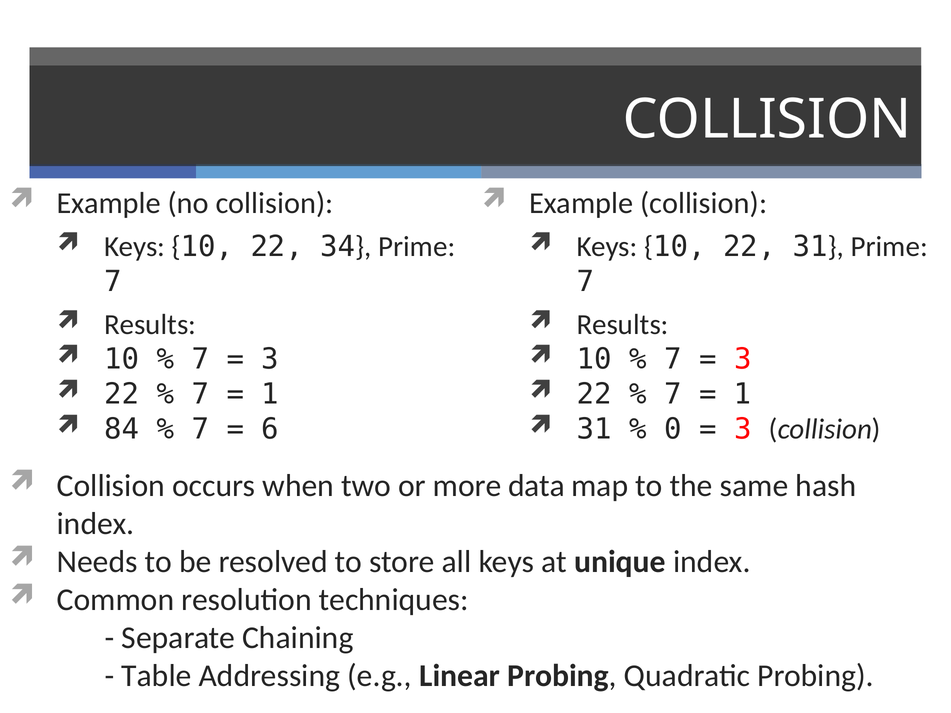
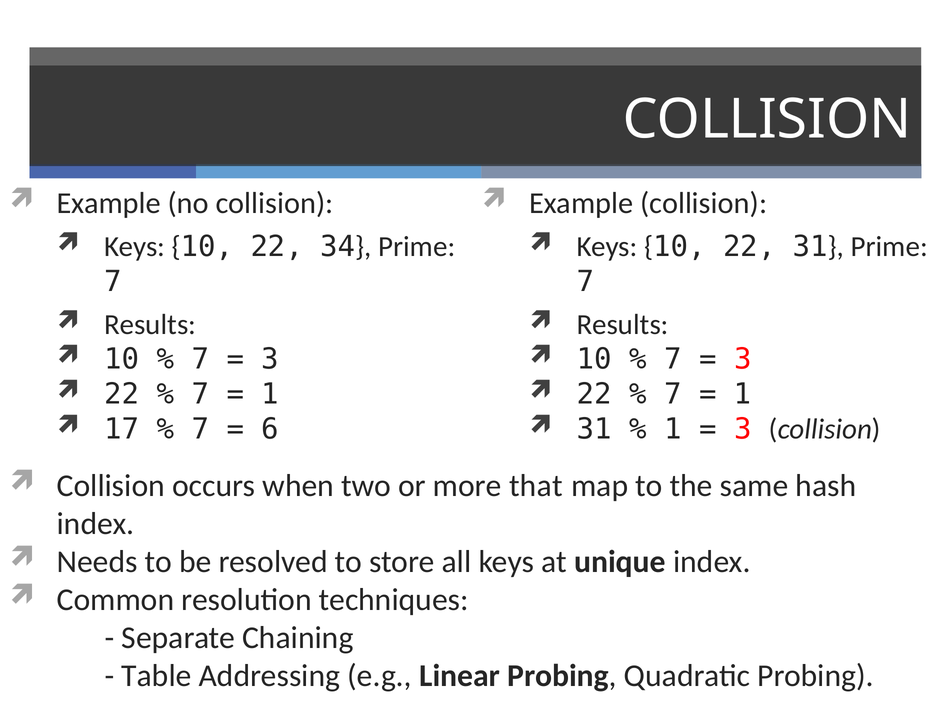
84: 84 -> 17 (122, 429)
0: 0 -> 1 (673, 429)
data: data -> that (536, 486)
